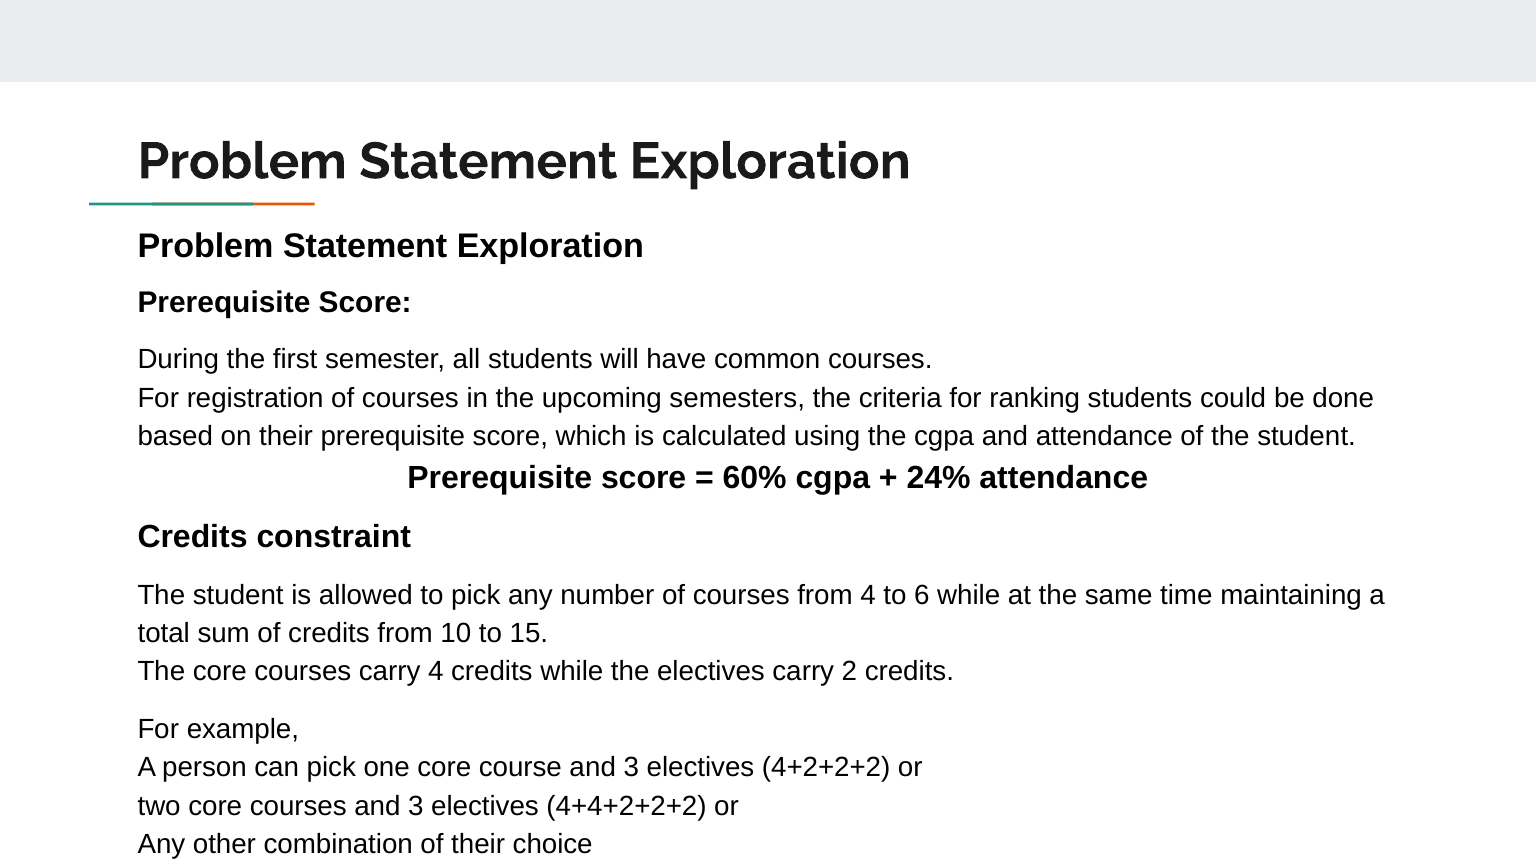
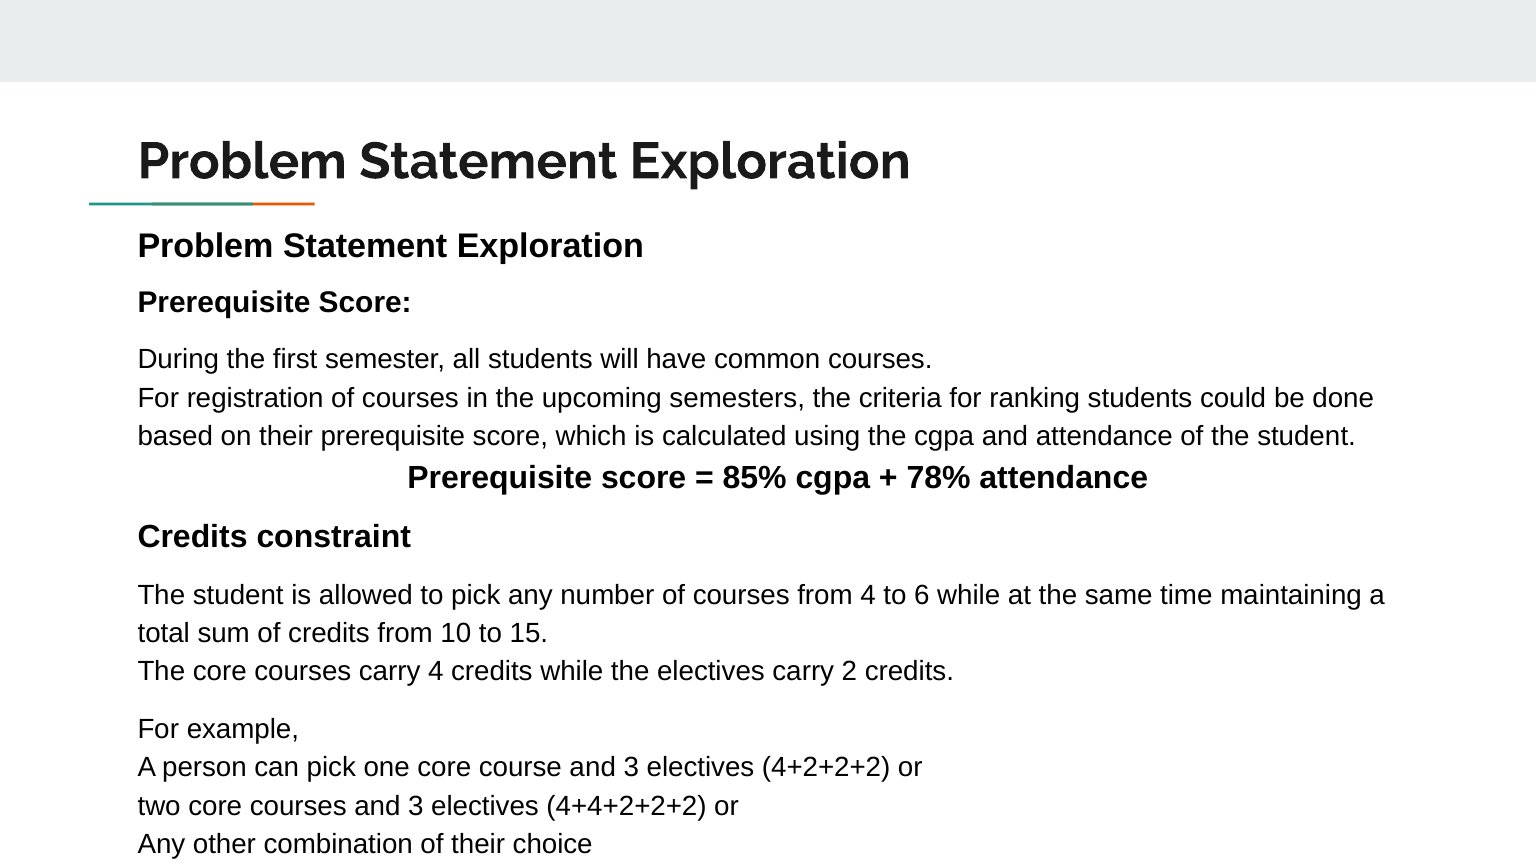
60%: 60% -> 85% (755, 478)
24%: 24% -> 78% (939, 478)
